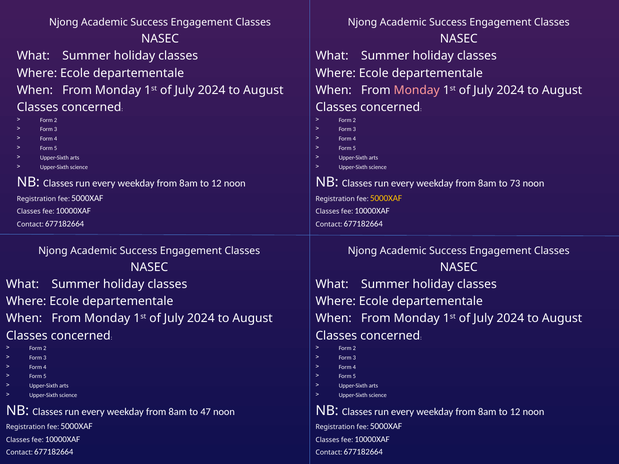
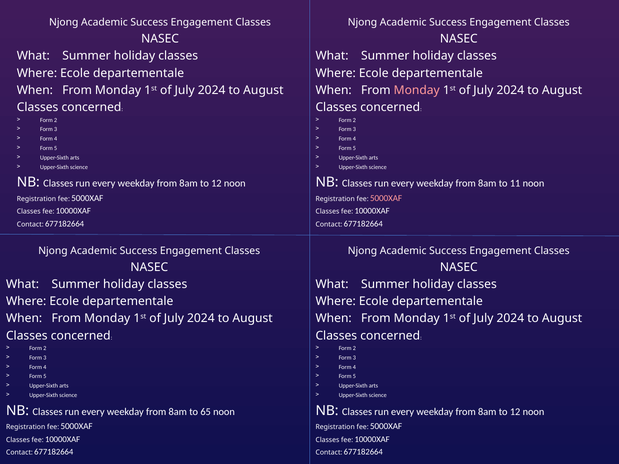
73: 73 -> 11 (515, 183)
5000XAF colour: yellow -> pink (386, 198)
47: 47 -> 65 (206, 412)
